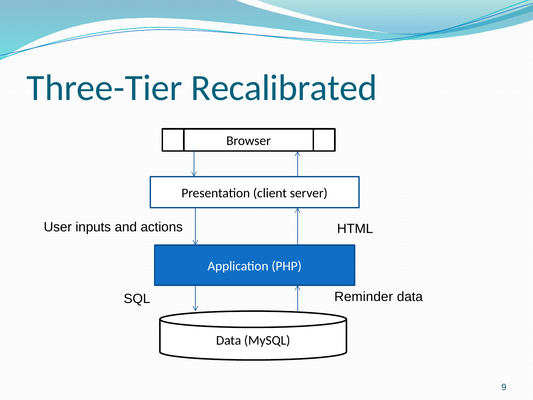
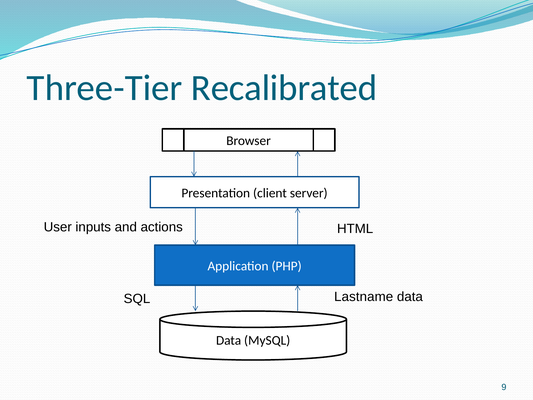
Reminder: Reminder -> Lastname (364, 297)
